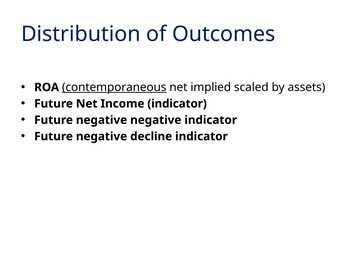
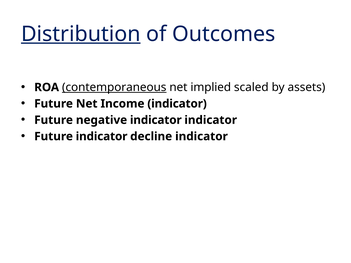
Distribution underline: none -> present (81, 34)
negative negative: negative -> indicator (156, 120)
negative: negative -> indicator (102, 137)
